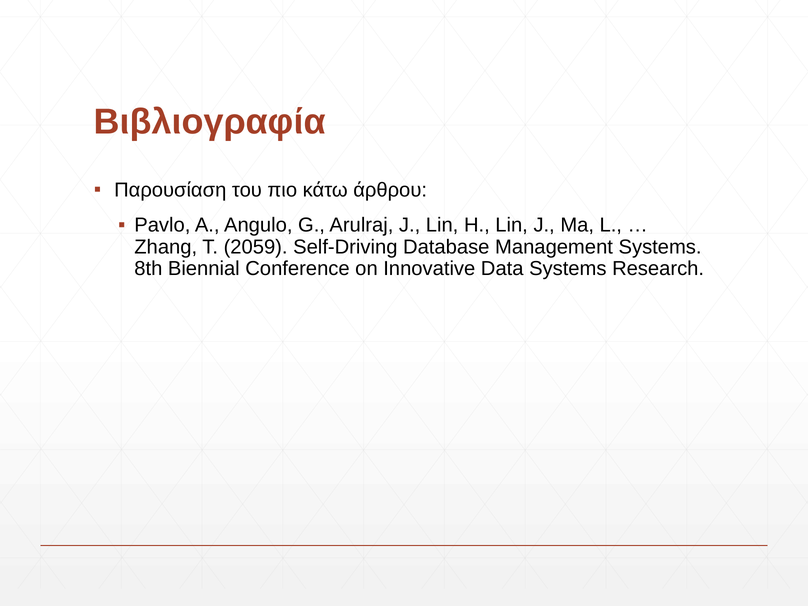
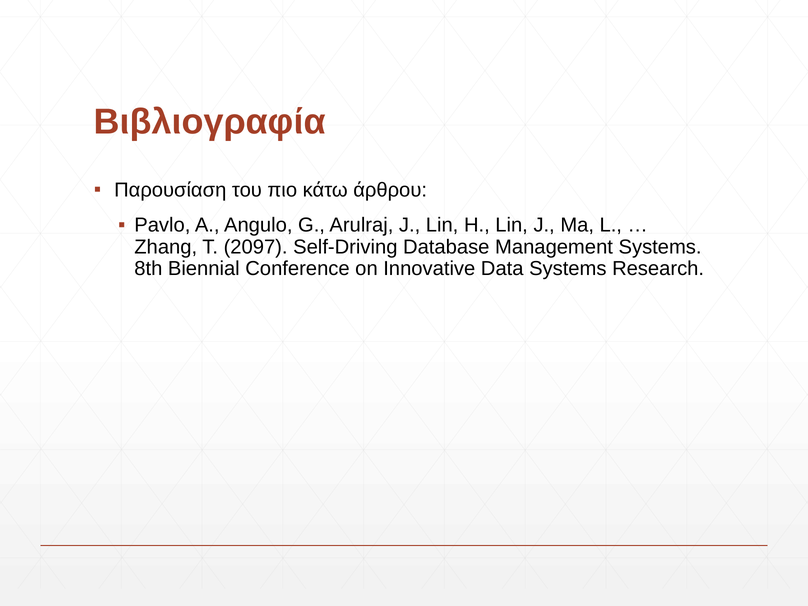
2059: 2059 -> 2097 (256, 247)
